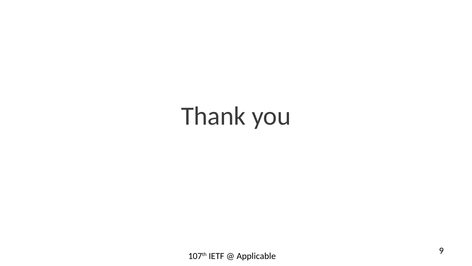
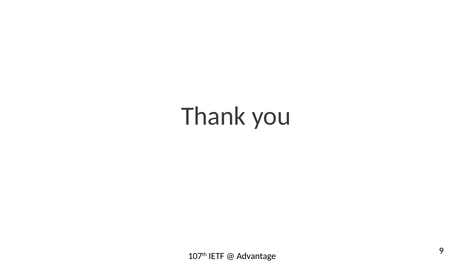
Applicable: Applicable -> Advantage (256, 256)
